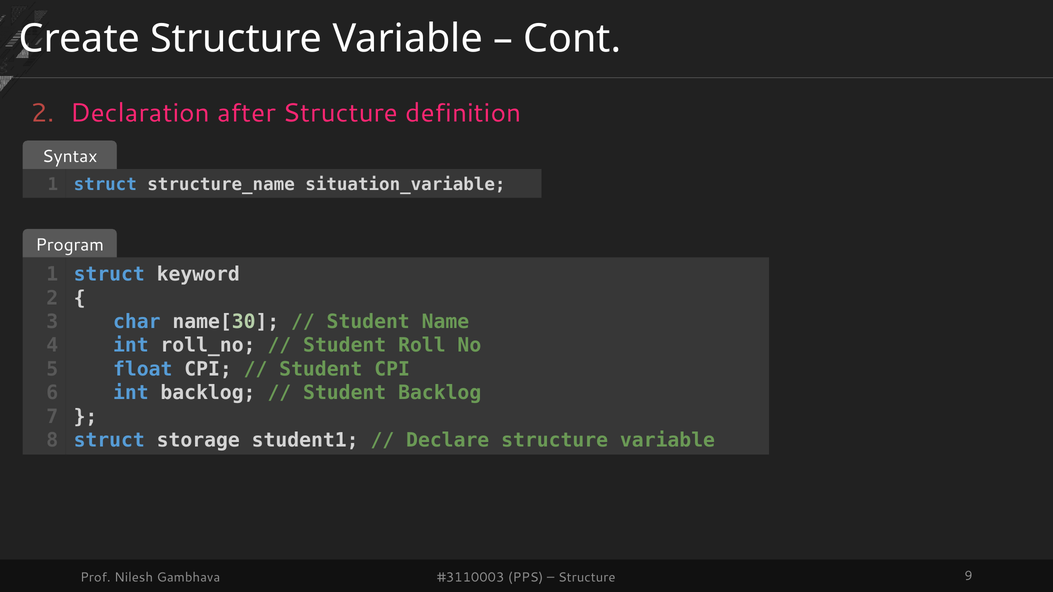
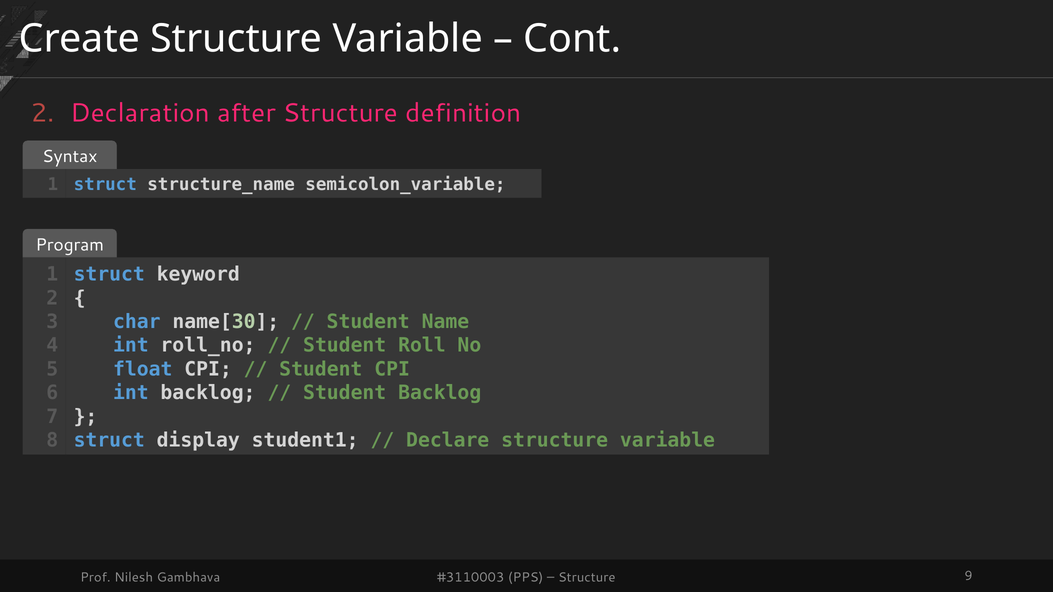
situation_variable: situation_variable -> semicolon_variable (405, 185)
storage: storage -> display (198, 440)
